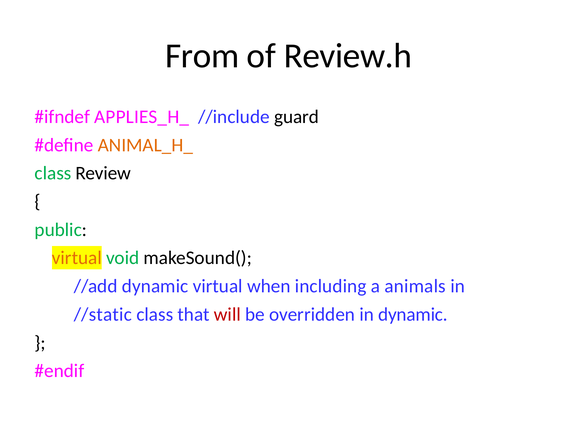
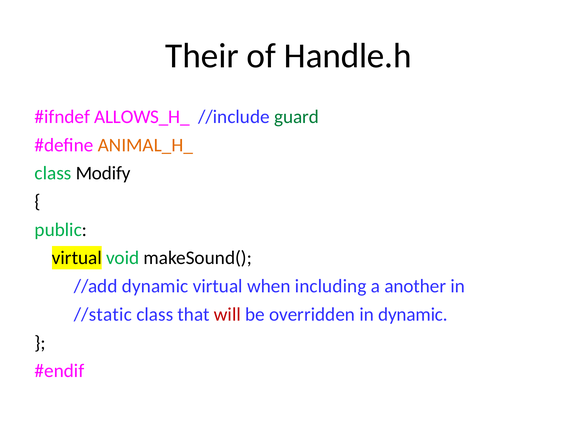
From: From -> Their (202, 56)
Review.h: Review.h -> Handle.h (348, 56)
APPLIES_H_: APPLIES_H_ -> ALLOWS_H_ (142, 117)
guard colour: black -> green (296, 117)
Review: Review -> Modify (103, 173)
virtual colour: orange -> black (77, 258)
animals: animals -> another (415, 286)
